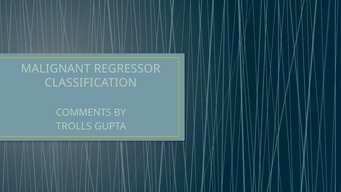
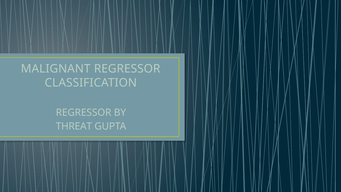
COMMENTS: COMMENTS -> REGRESSOR (84, 112)
TROLLS: TROLLS -> THREAT (74, 126)
